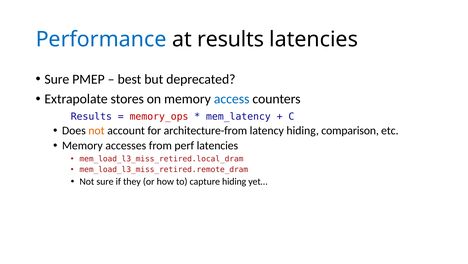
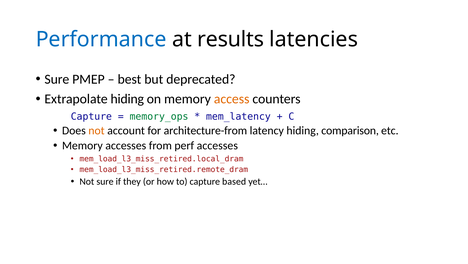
Extrapolate stores: stores -> hiding (127, 99)
access colour: blue -> orange (232, 99)
Results: Results -> Capture (91, 116)
memory_ops colour: red -> green (159, 116)
perf latencies: latencies -> accesses (217, 145)
capture hiding: hiding -> based (234, 181)
